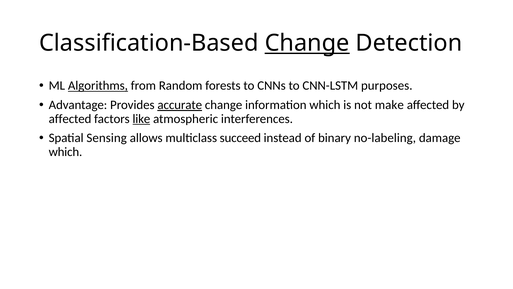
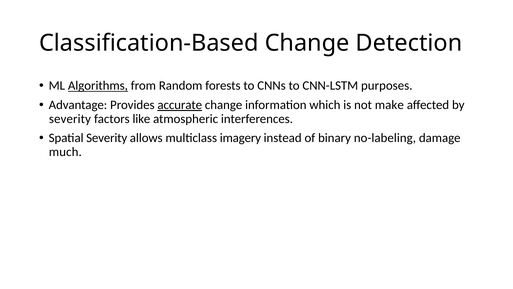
Change underline: present -> none (307, 43)
affected: affected -> severity (70, 119)
like underline: present -> none (141, 119)
Spatial Sensing: Sensing -> Severity (107, 138)
succeed: succeed -> imagery (240, 138)
which: which -> much (65, 152)
